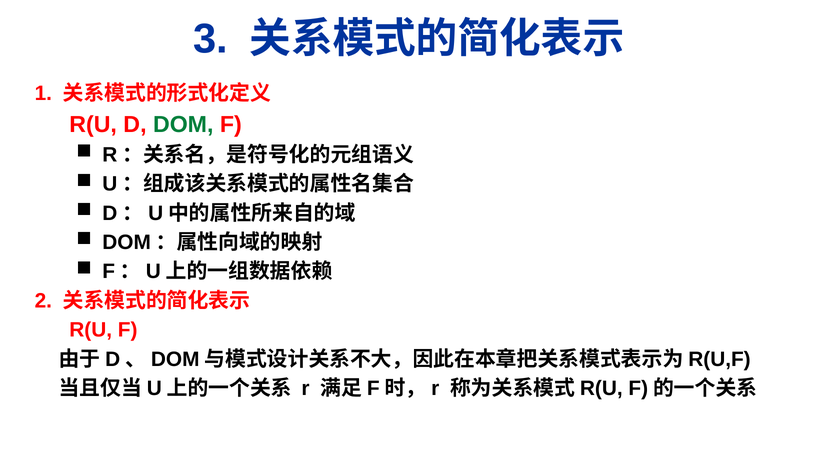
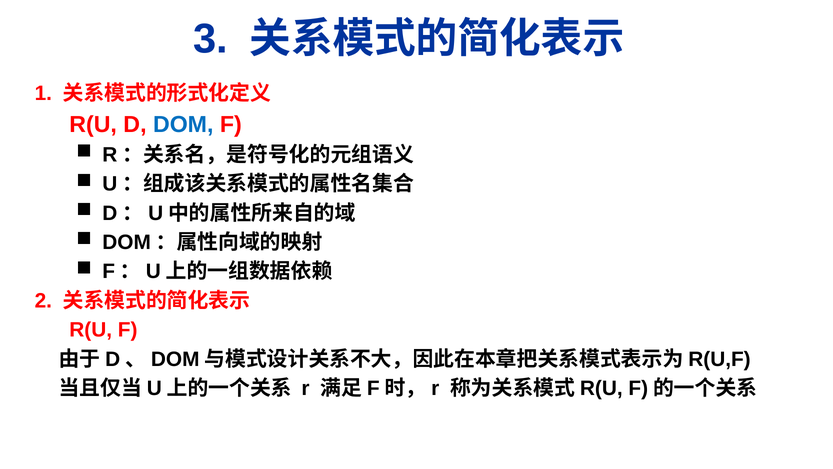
DOM colour: green -> blue (183, 124)
